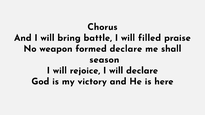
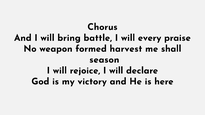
filled: filled -> every (150, 38)
formed declare: declare -> harvest (126, 49)
